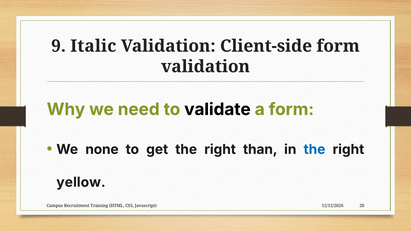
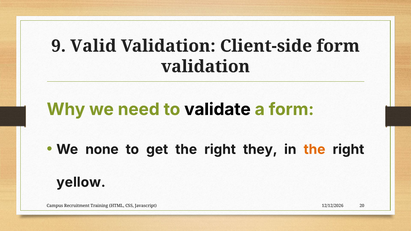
Italic: Italic -> Valid (93, 46)
than: than -> they (260, 150)
the colour: blue -> orange (315, 150)
